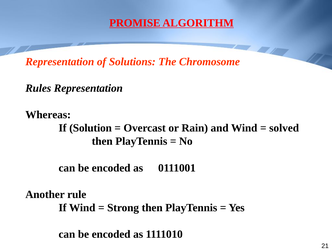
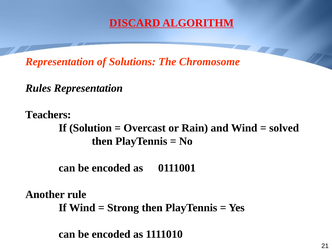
PROMISE: PROMISE -> DISCARD (135, 23)
Whereas: Whereas -> Teachers (48, 115)
